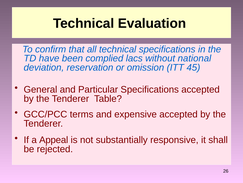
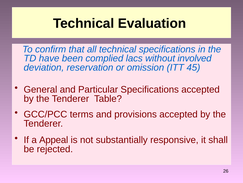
national: national -> involved (195, 58)
expensive: expensive -> provisions (136, 114)
